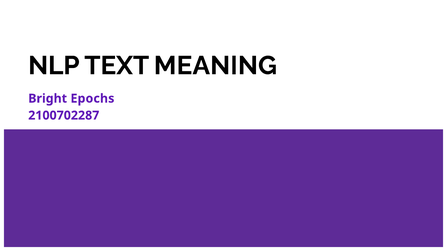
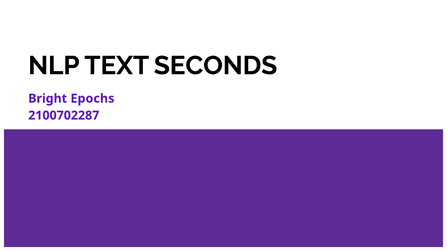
MEANING: MEANING -> SECONDS (216, 66)
